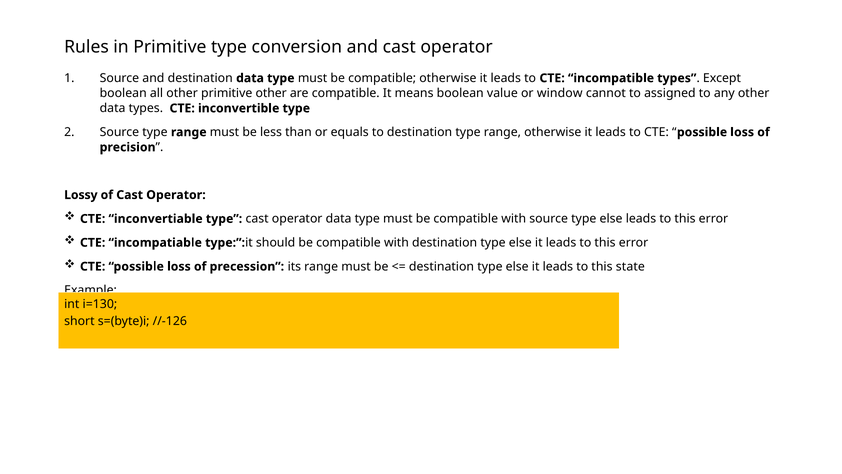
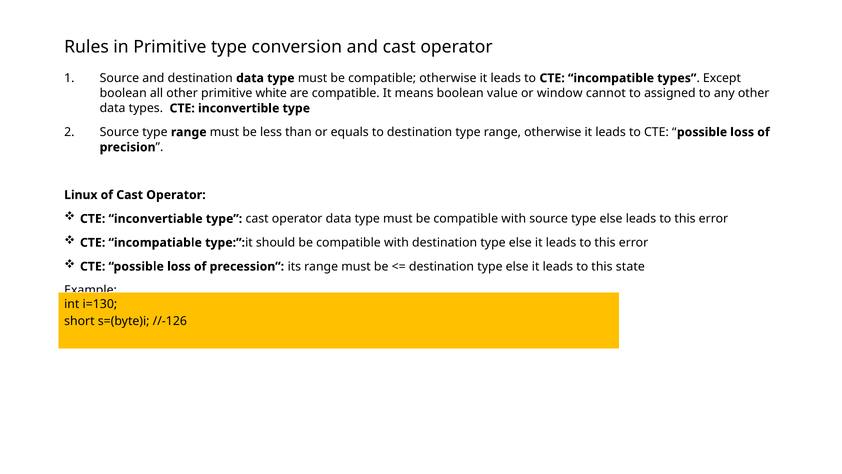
primitive other: other -> white (271, 93)
Lossy: Lossy -> Linux (81, 195)
